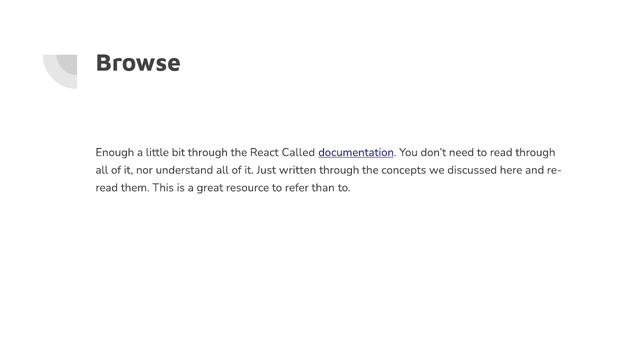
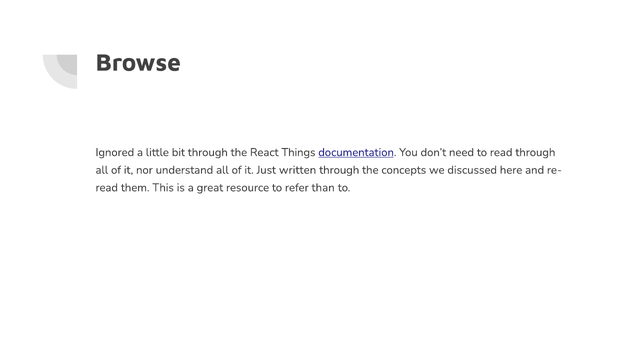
Enough: Enough -> Ignored (115, 152)
Called: Called -> Things (298, 152)
